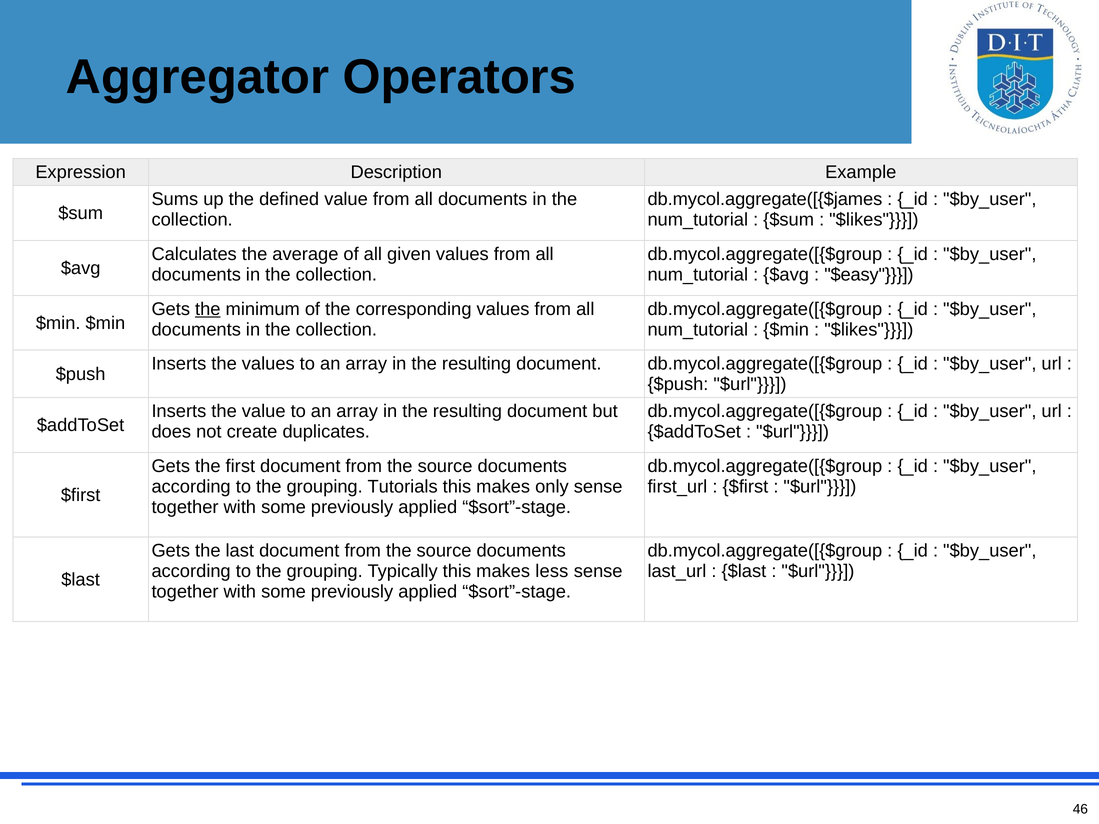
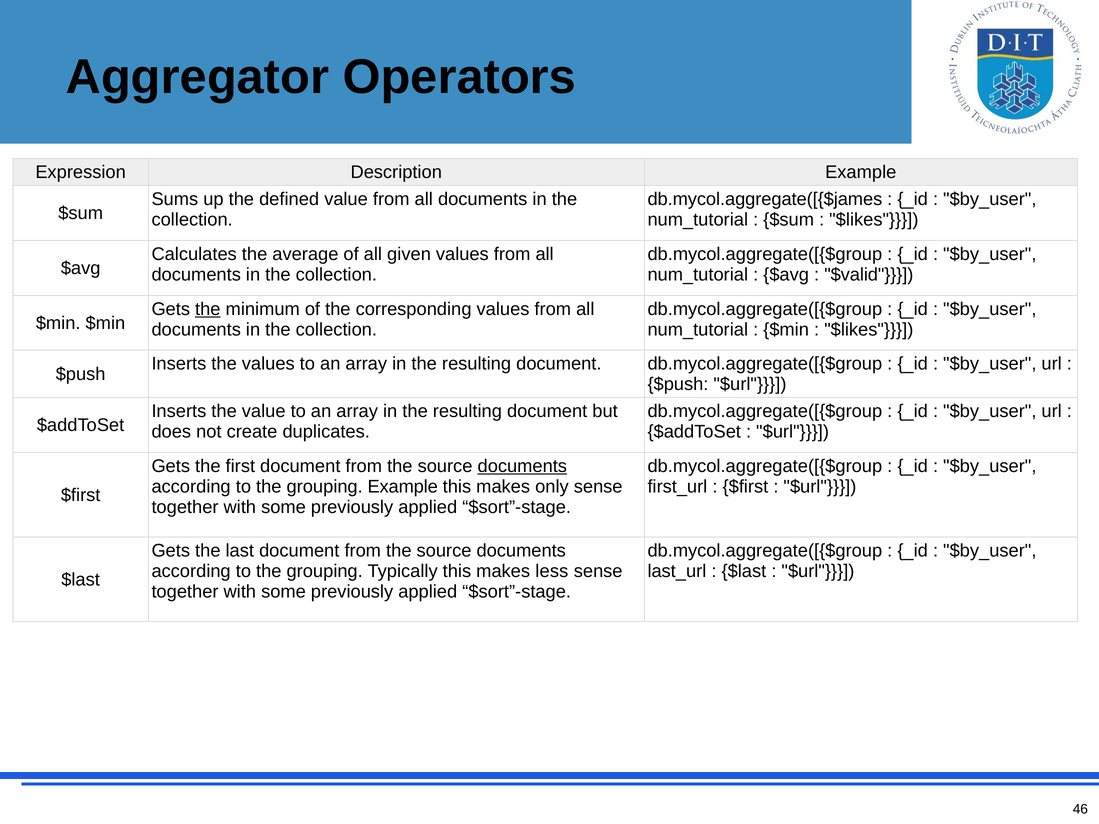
$easy: $easy -> $valid (869, 275)
documents underline: none -> present (522, 466)
grouping Tutorials: Tutorials -> Example (403, 487)
